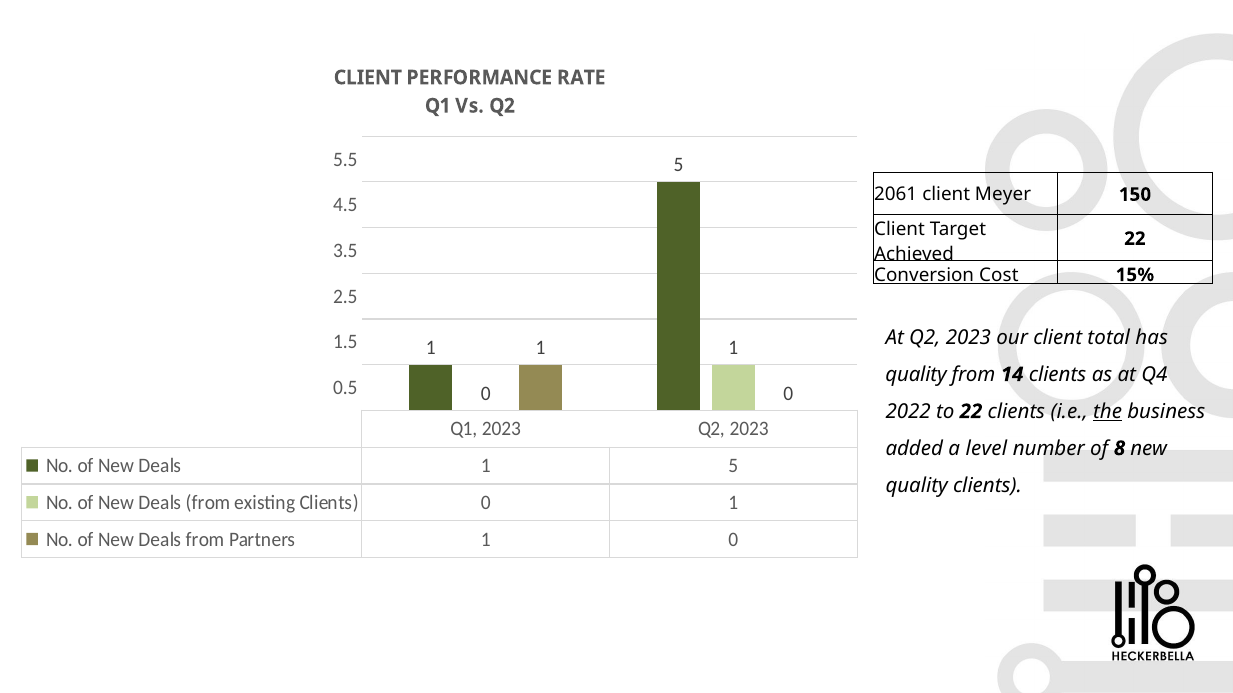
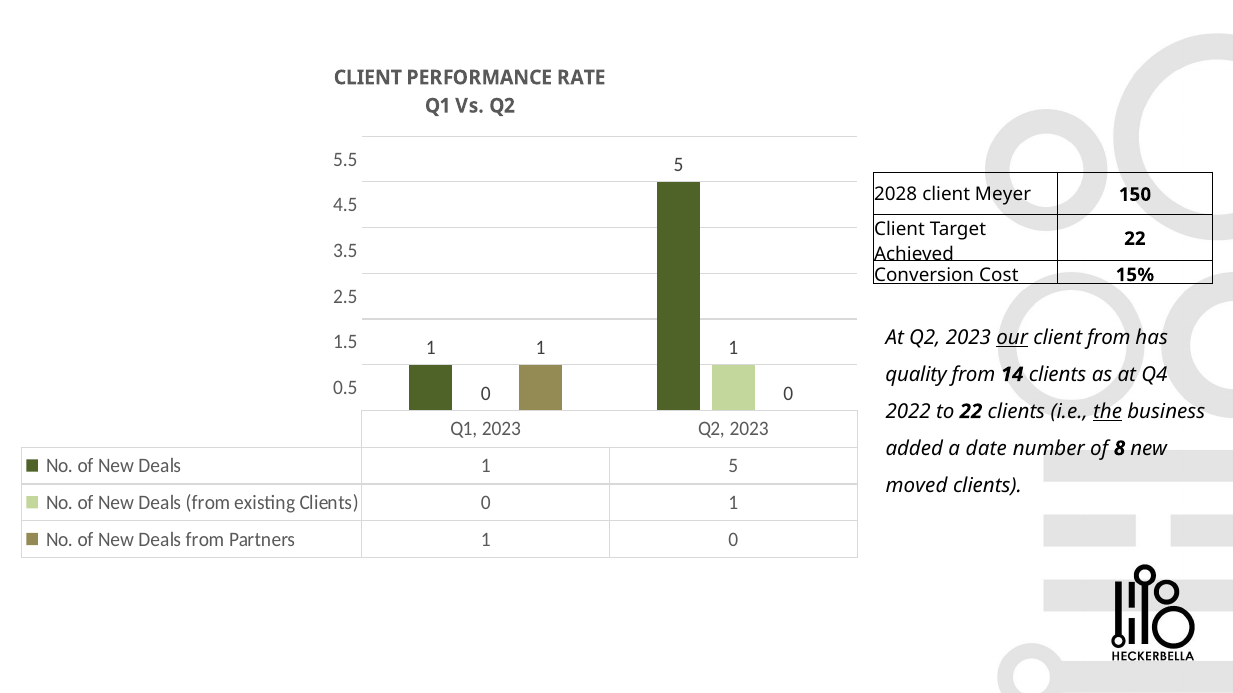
2061: 2061 -> 2028 (896, 195)
our underline: none -> present (1012, 338)
client total: total -> from (1109, 338)
level: level -> date (986, 449)
quality: quality -> moved (917, 486)
